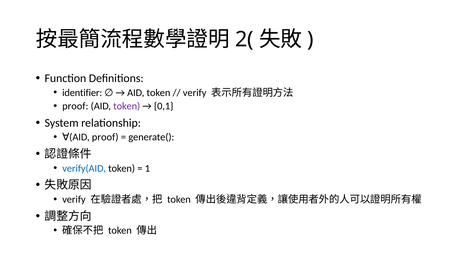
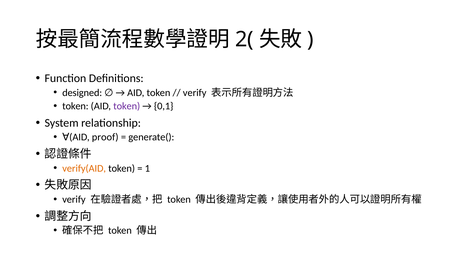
identifier: identifier -> designed (82, 93)
proof: proof -> token (75, 106)
verify(AID colour: blue -> orange (84, 169)
